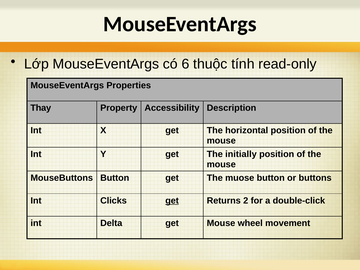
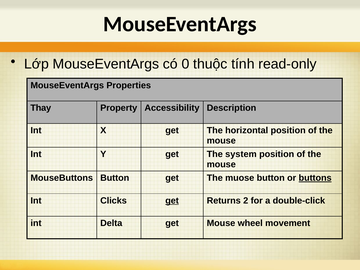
6: 6 -> 0 (185, 64)
initially: initially -> system (241, 154)
buttons underline: none -> present (315, 178)
